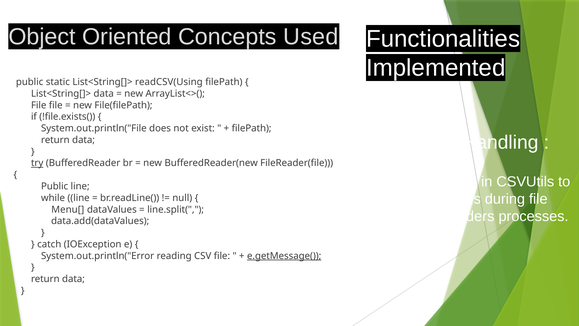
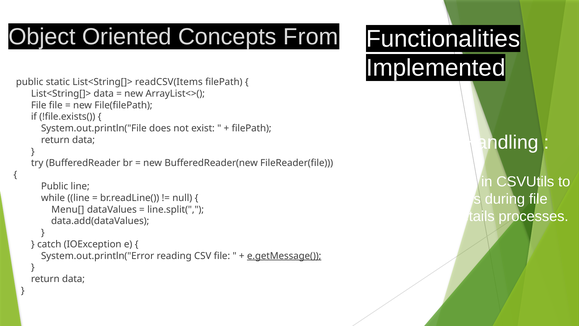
Used: Used -> From (311, 37)
readCSV(Using: readCSV(Using -> readCSV(Items (169, 82)
try underline: present -> none (37, 163)
and orders: orders -> details (474, 216)
